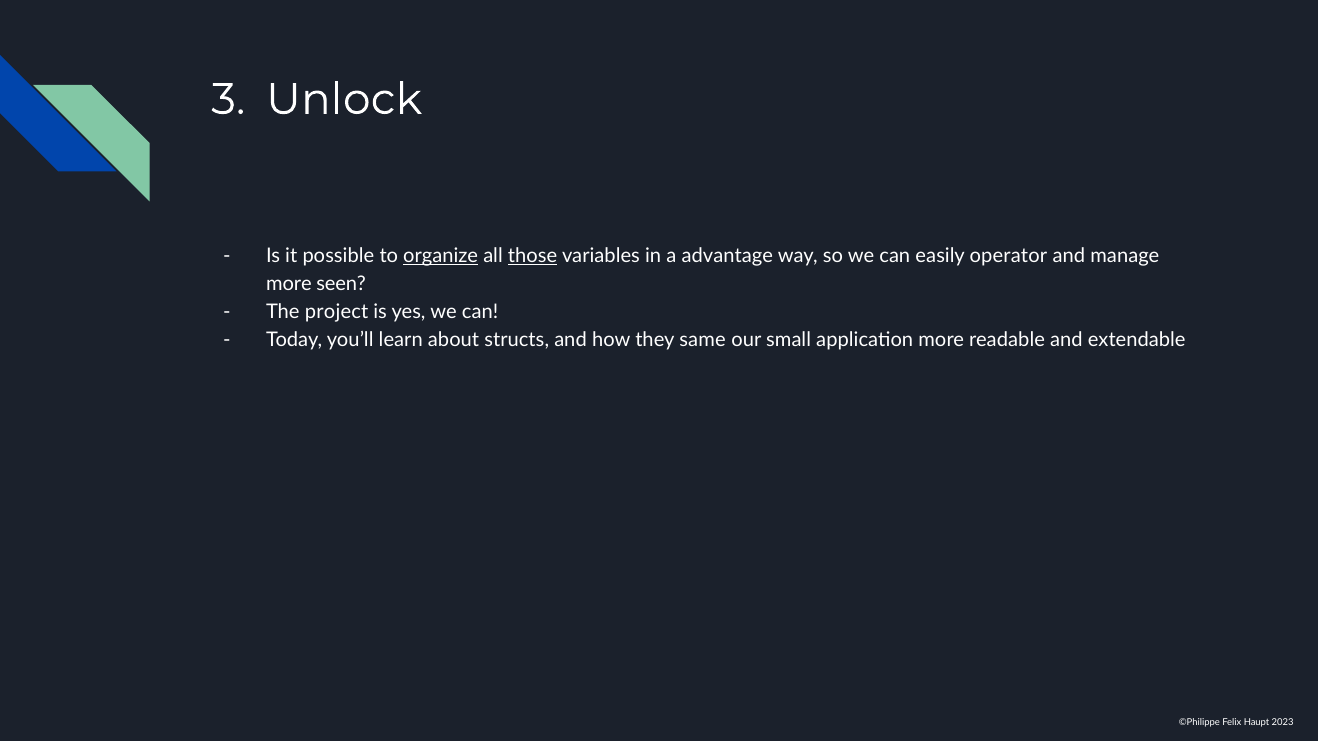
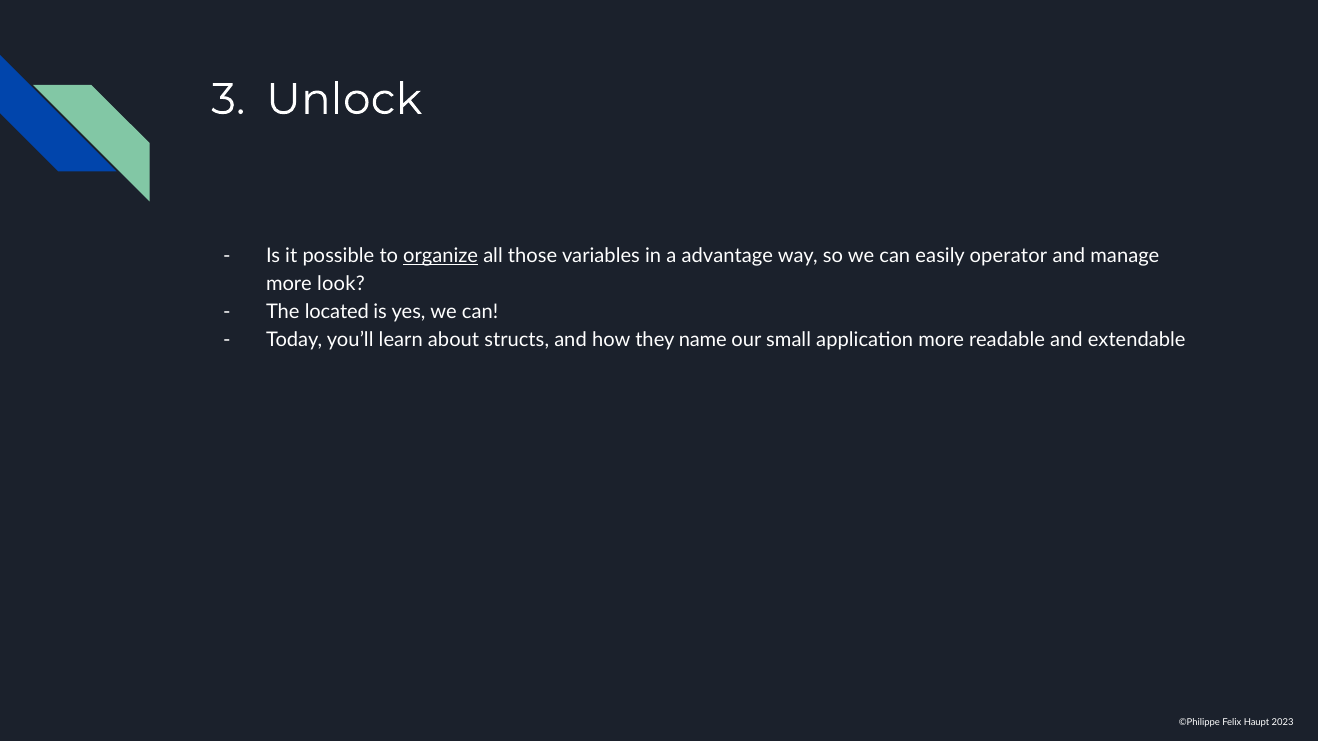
those underline: present -> none (533, 256)
seen: seen -> look (341, 284)
project: project -> located (337, 312)
same: same -> name (703, 340)
